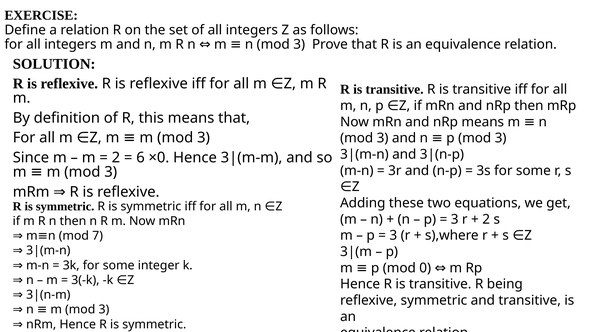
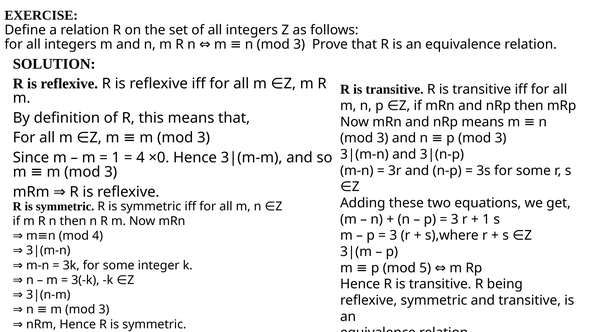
2: 2 -> 1 (116, 158)
6: 6 -> 4 (140, 158)
2: 2 -> 1 (486, 219)
mod 7: 7 -> 4 (98, 236)
0: 0 -> 5 (425, 268)
